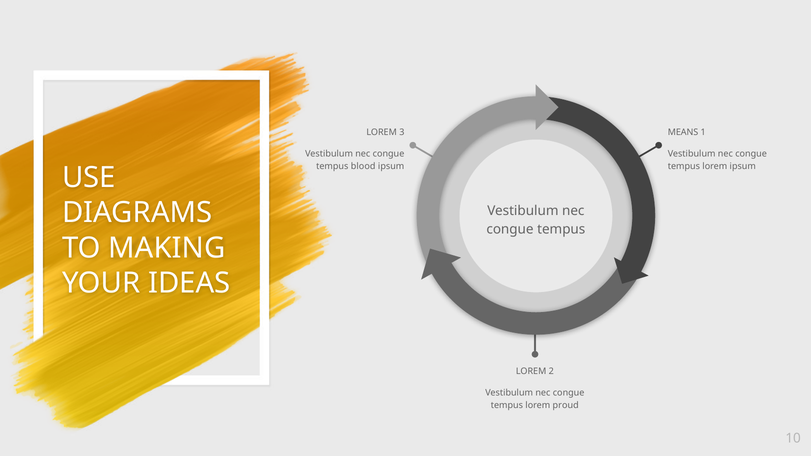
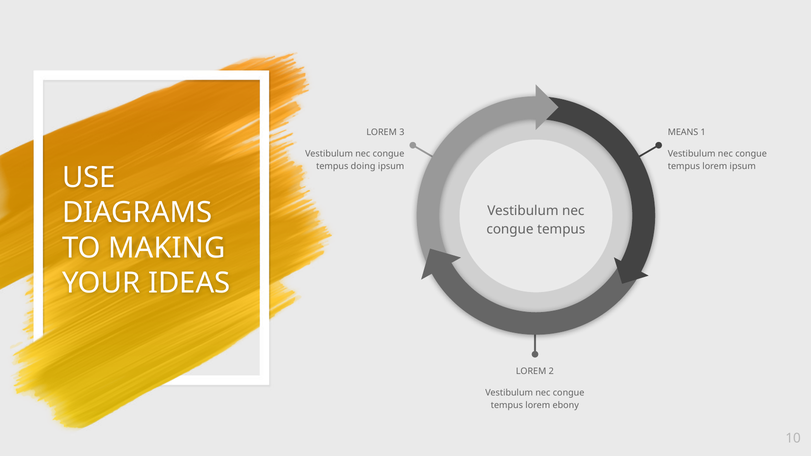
blood: blood -> doing (363, 166)
proud: proud -> ebony (566, 405)
